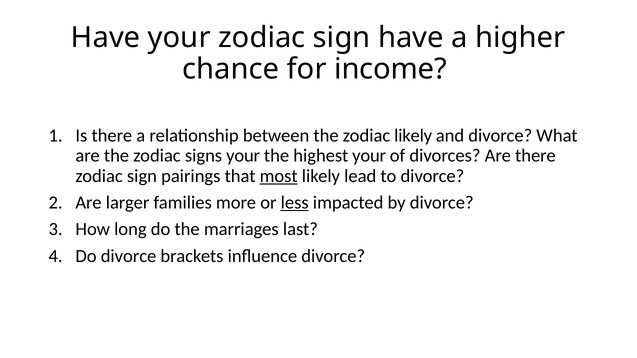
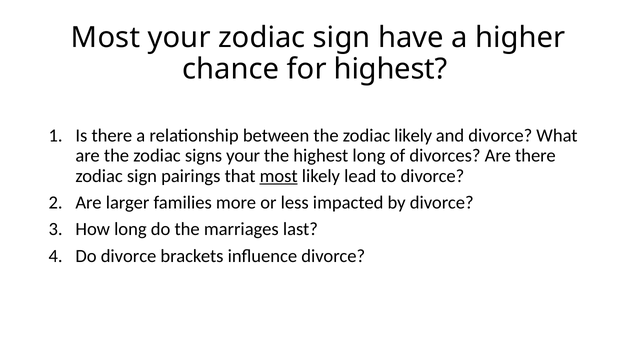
Have: Have -> Most (106, 38)
for income: income -> highest (391, 69)
highest your: your -> long (369, 156)
less underline: present -> none (295, 203)
